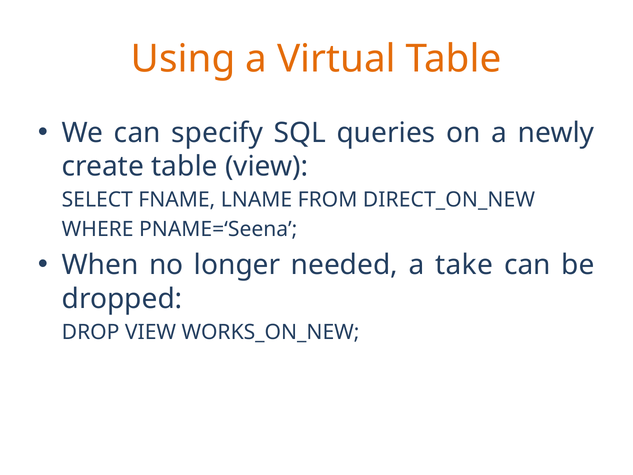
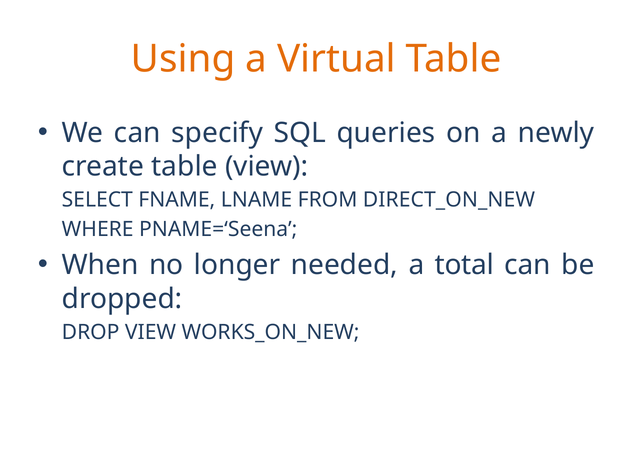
take: take -> total (464, 265)
